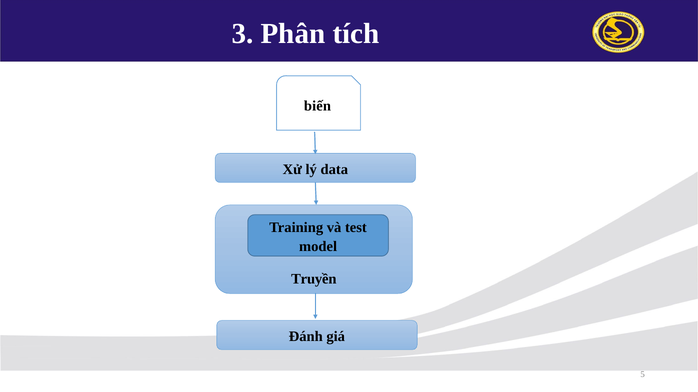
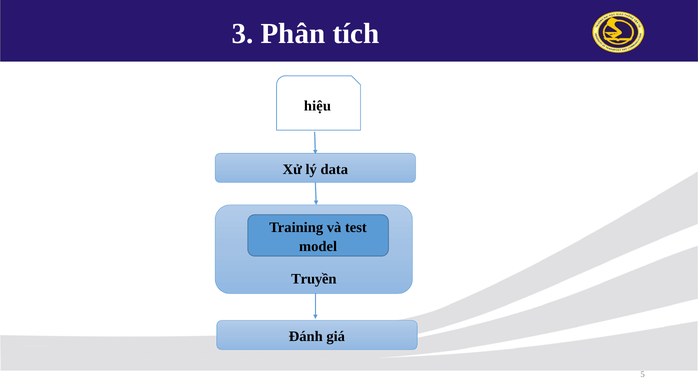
biến: biến -> hiệu (317, 106)
